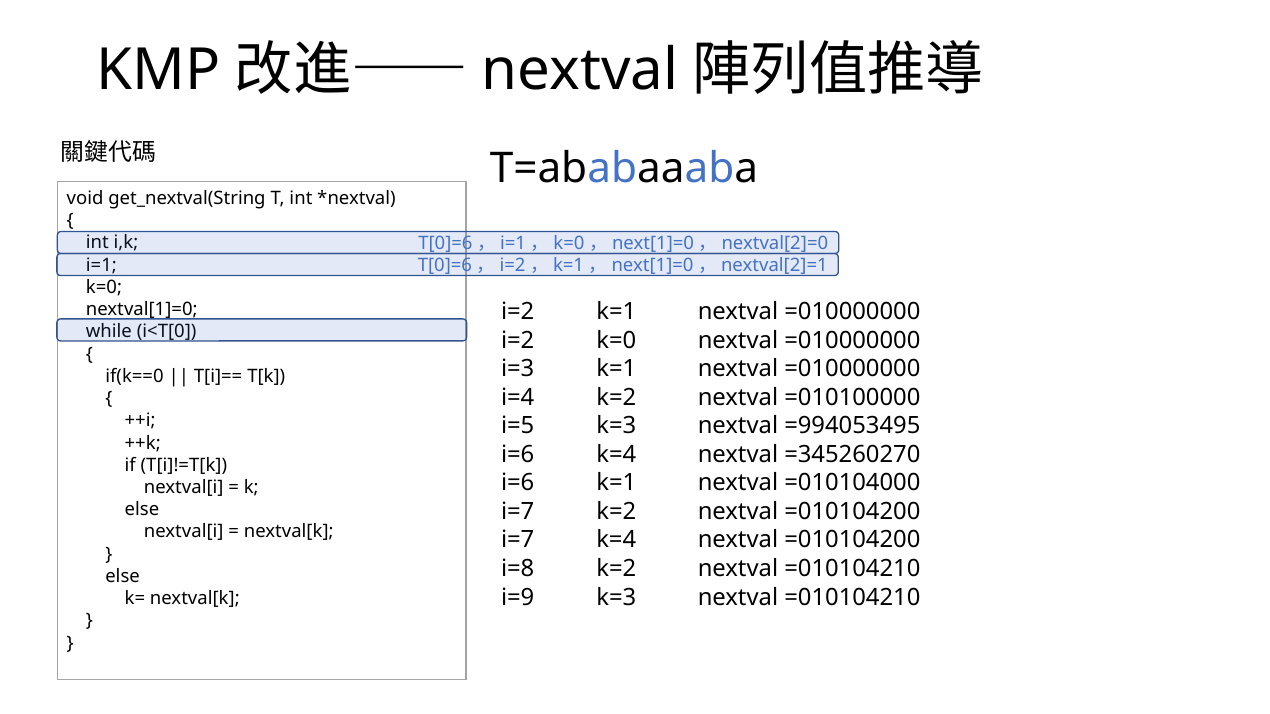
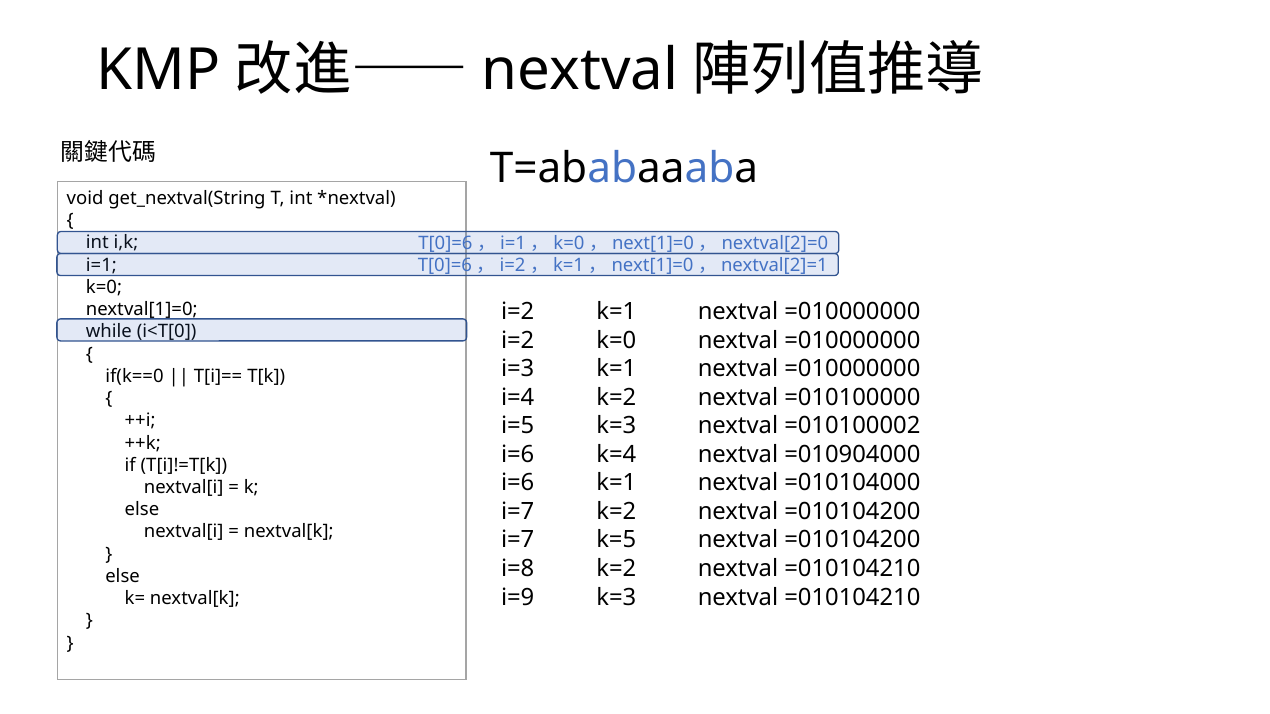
=994053495: =994053495 -> =010100002 (852, 426)
=345260270: =345260270 -> =010904000 (852, 455)
i=7 k=4: k=4 -> k=5 (616, 540)
